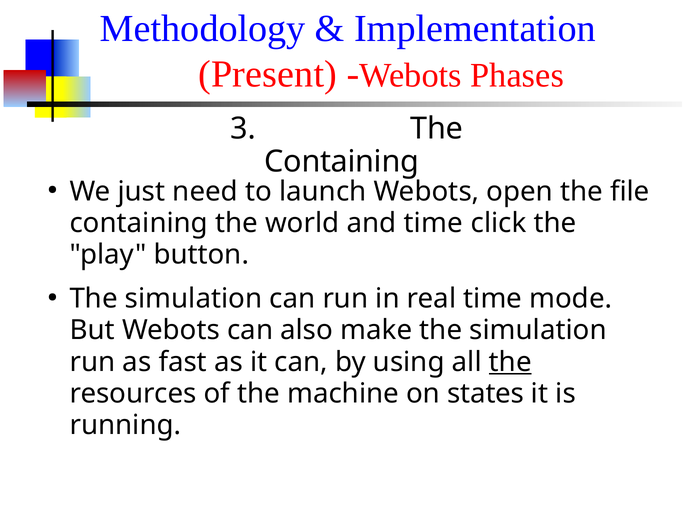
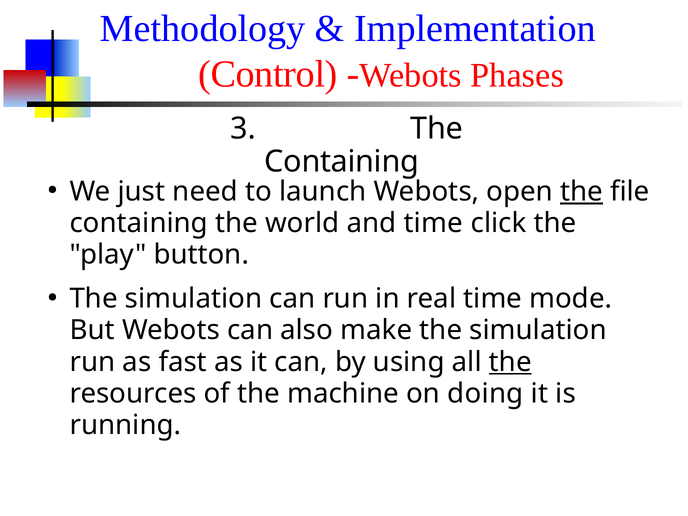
Present: Present -> Control (268, 74)
the underline: none -> present (581, 192)
states: states -> doing (485, 394)
